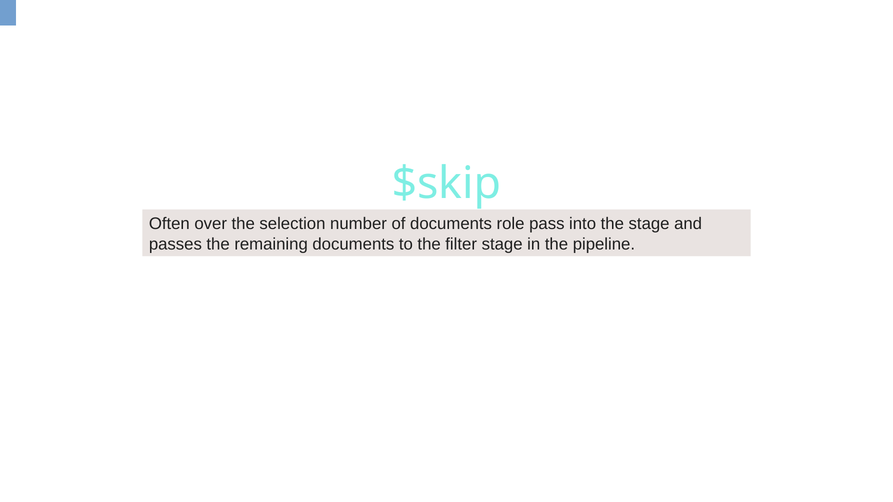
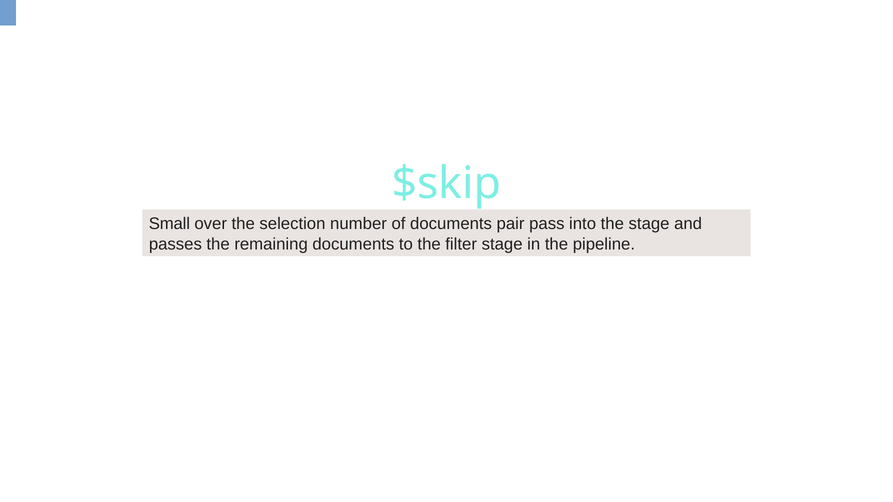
Often: Often -> Small (169, 224)
role: role -> pair (511, 224)
